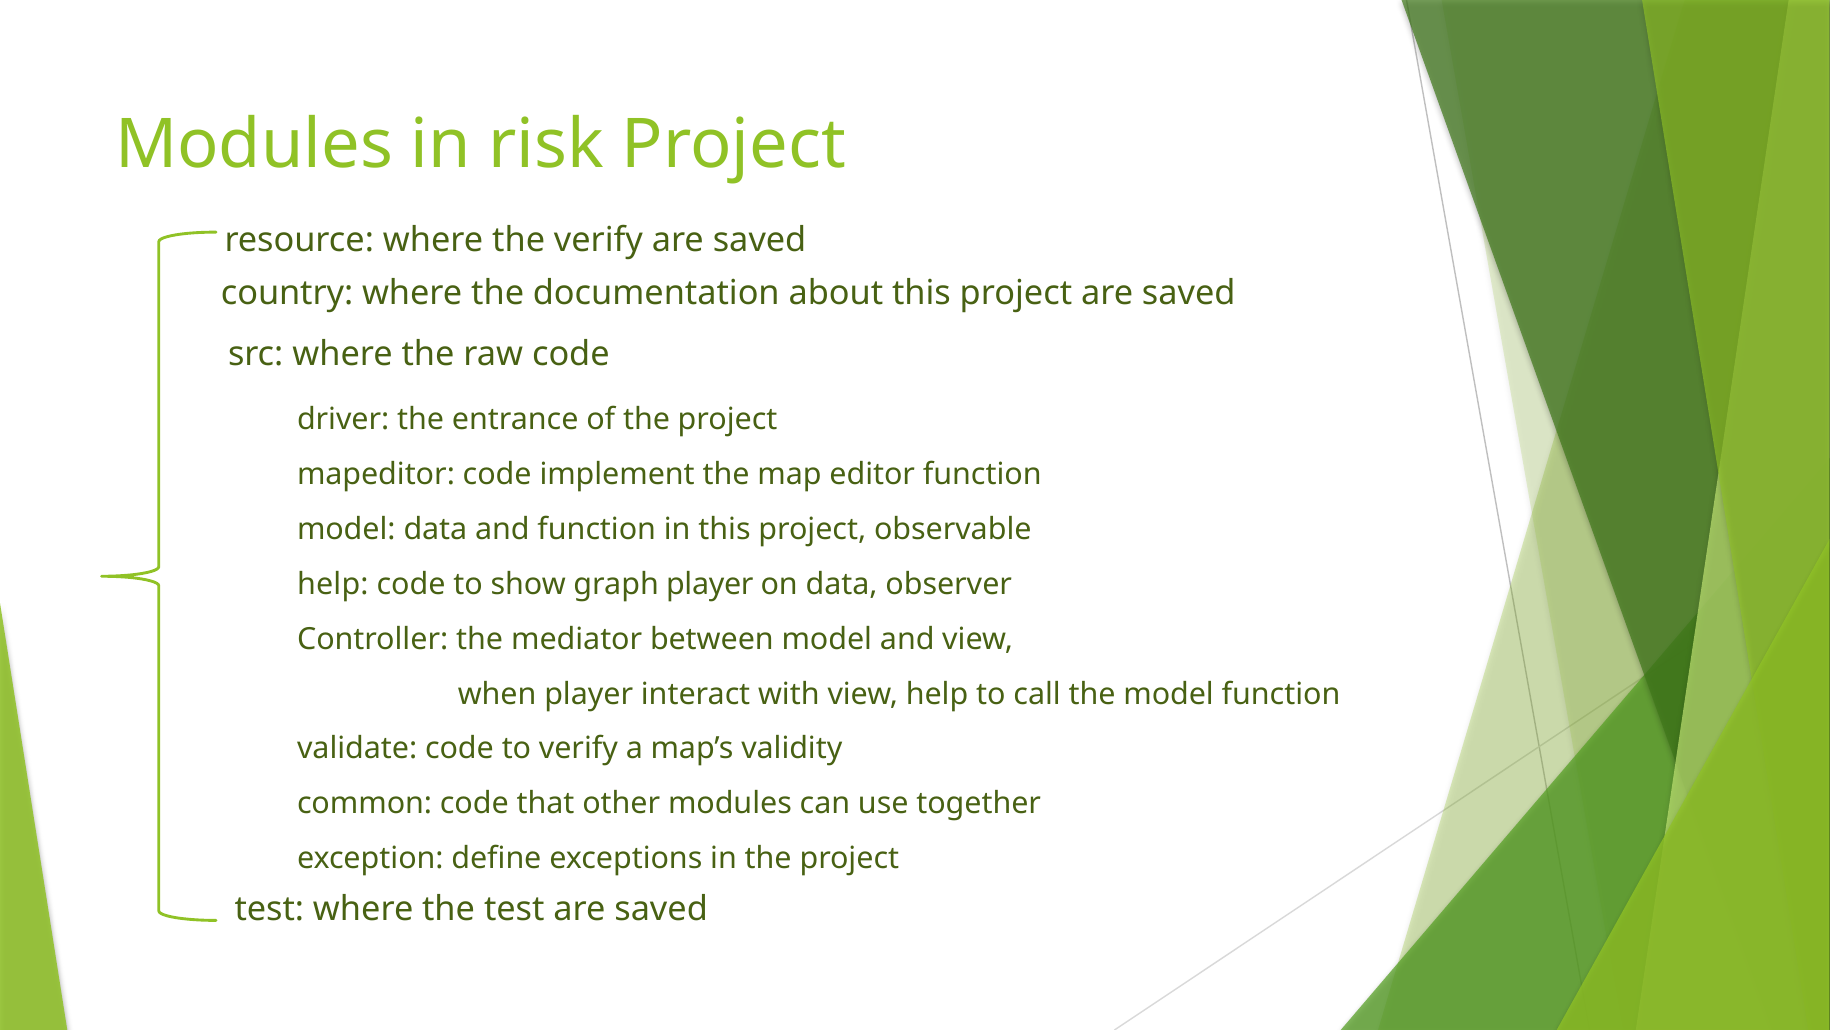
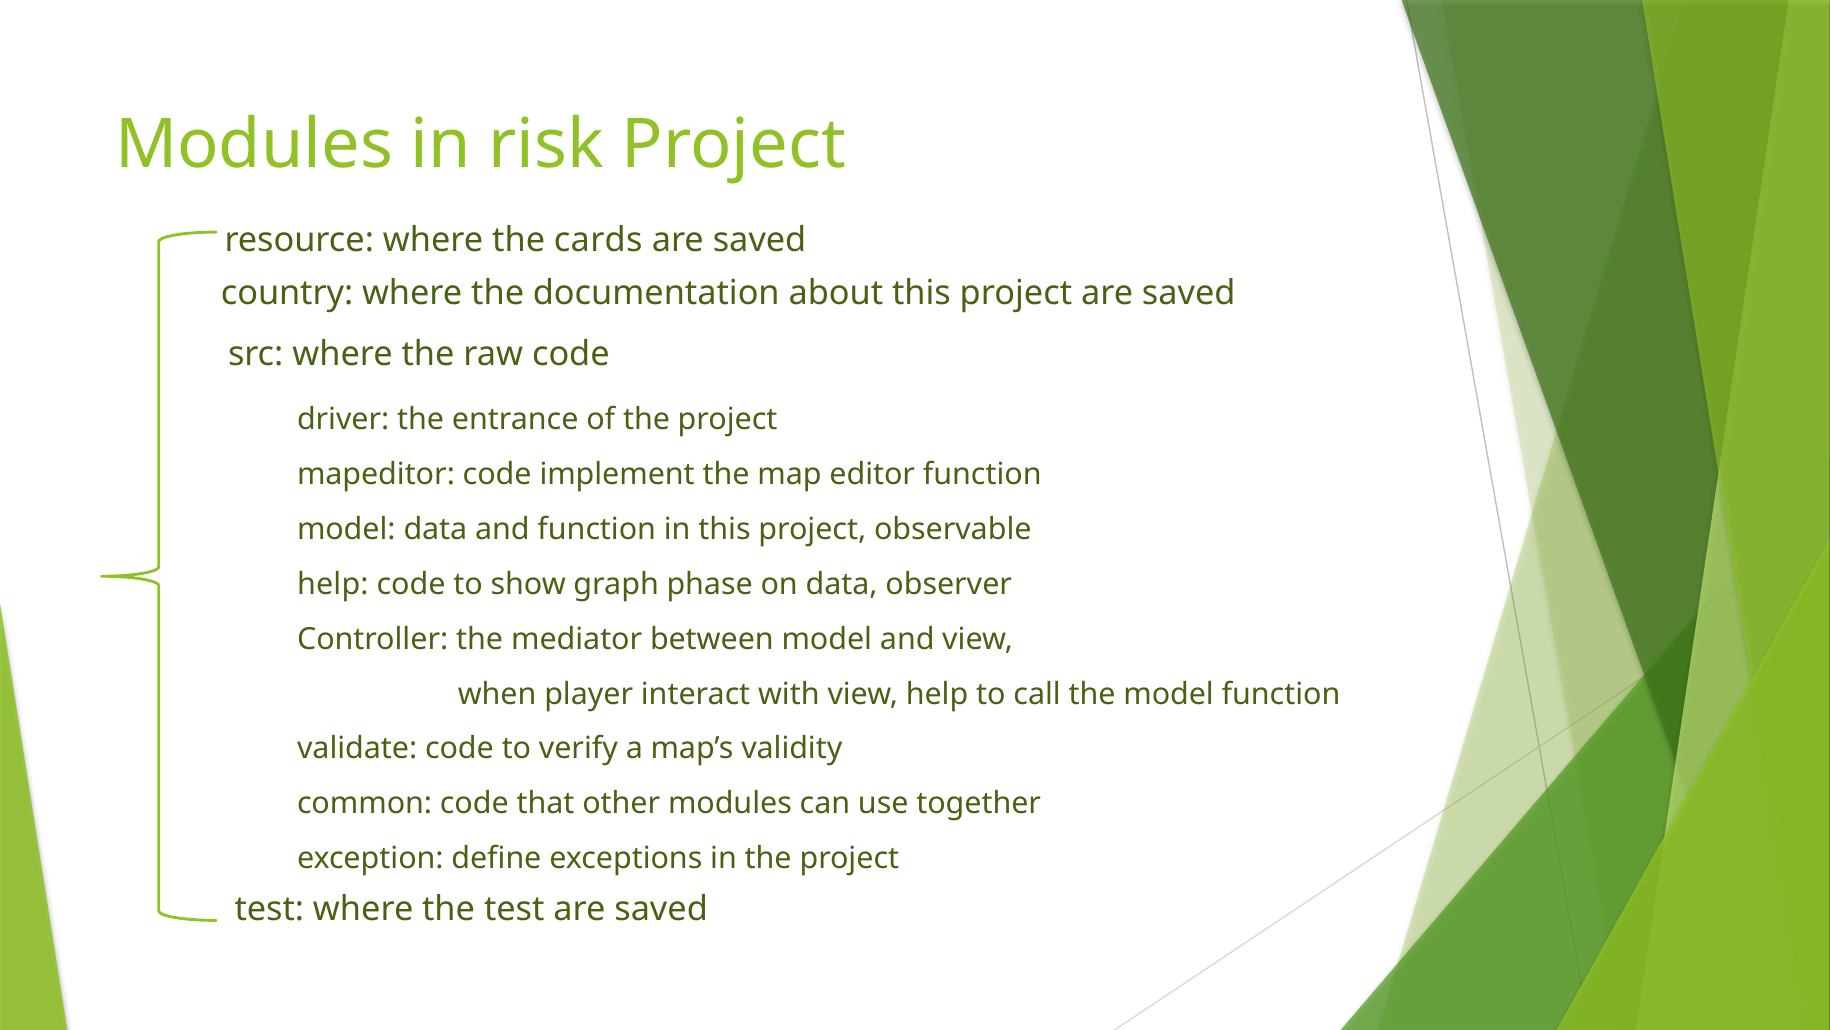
the verify: verify -> cards (598, 240)
graph player: player -> phase (710, 584)
